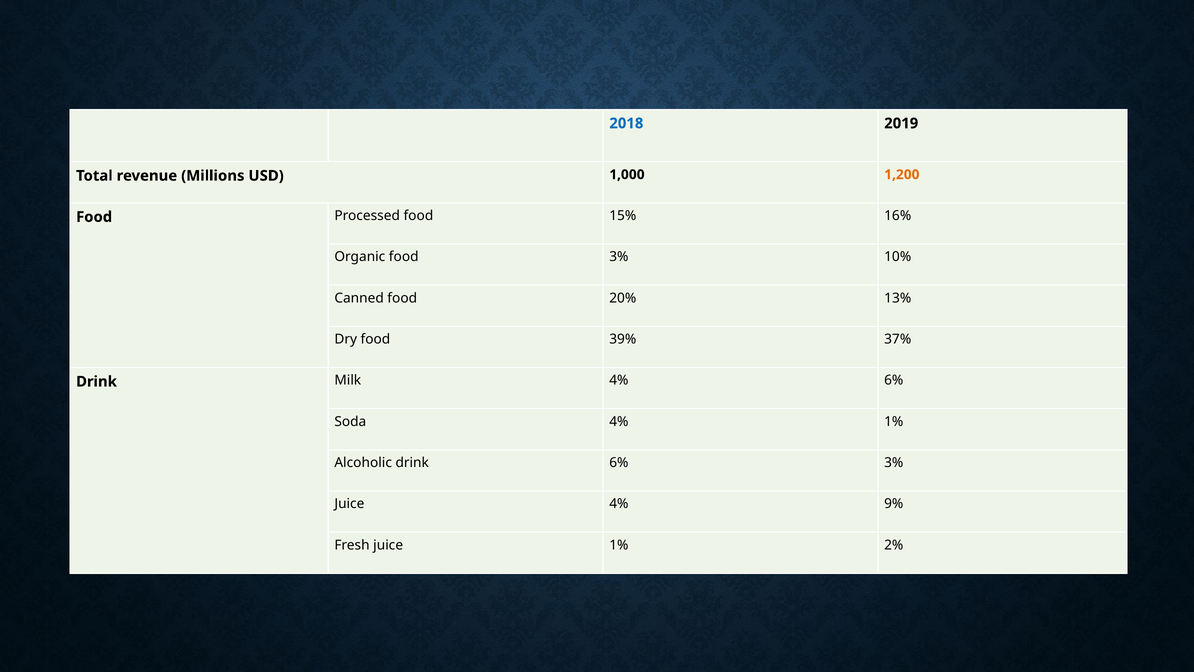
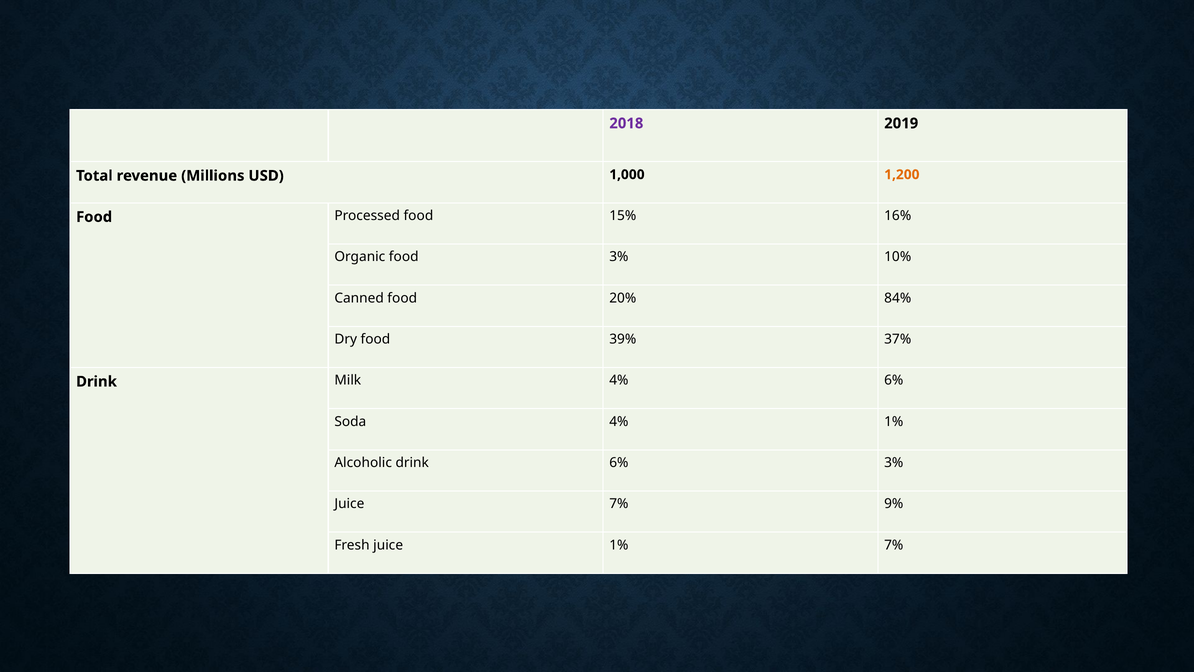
2018 colour: blue -> purple (626, 123)
13%: 13% -> 84% (898, 298)
Juice 4%: 4% -> 7% (619, 504)
1% 2%: 2% -> 7% (894, 545)
